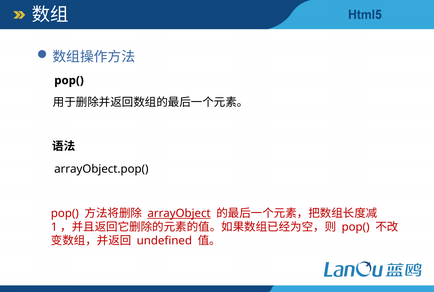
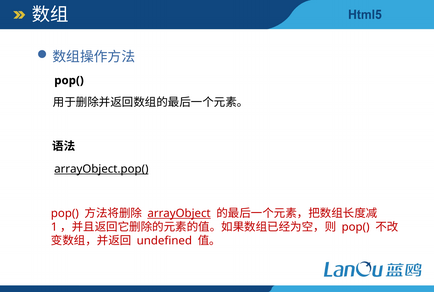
arrayObject.pop( underline: none -> present (101, 170)
